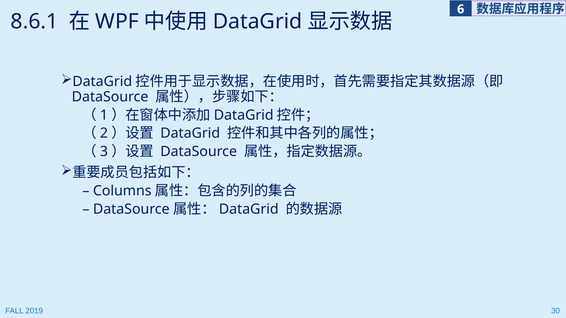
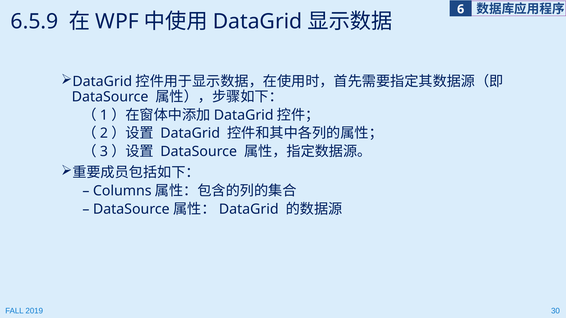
8.6.1: 8.6.1 -> 6.5.9 (34, 22)
